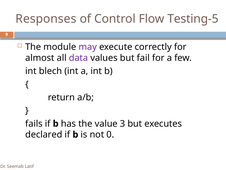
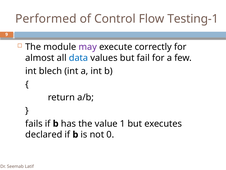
Responses: Responses -> Performed (46, 19)
Testing-5: Testing-5 -> Testing-1 (193, 19)
data colour: purple -> blue (78, 58)
3: 3 -> 1 (123, 123)
